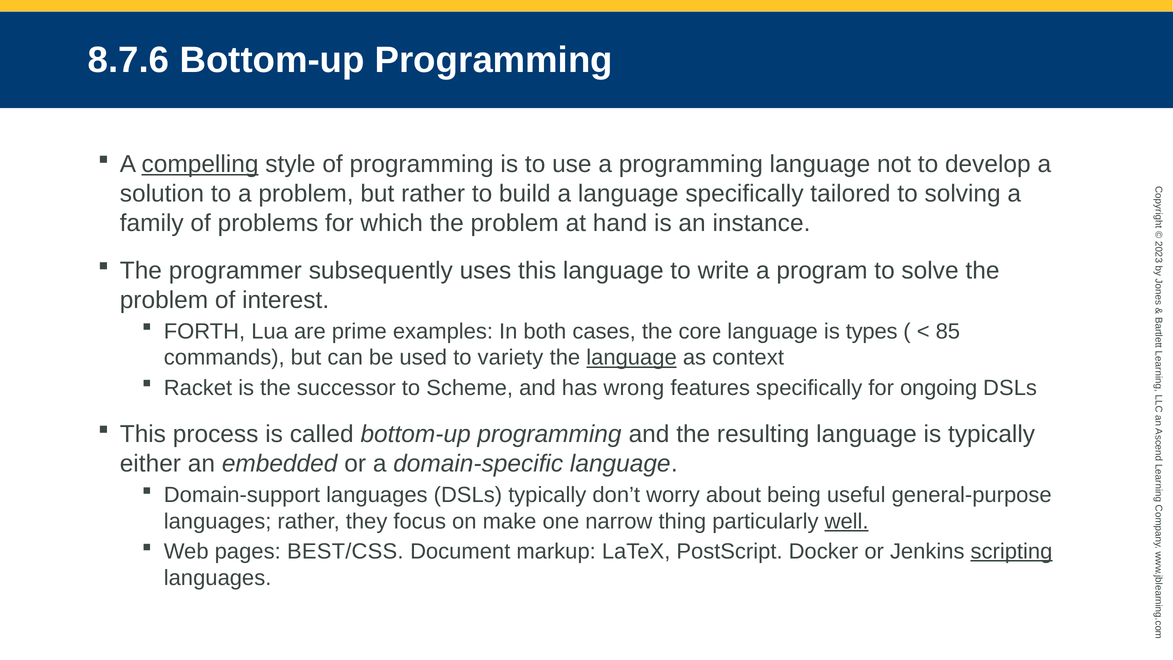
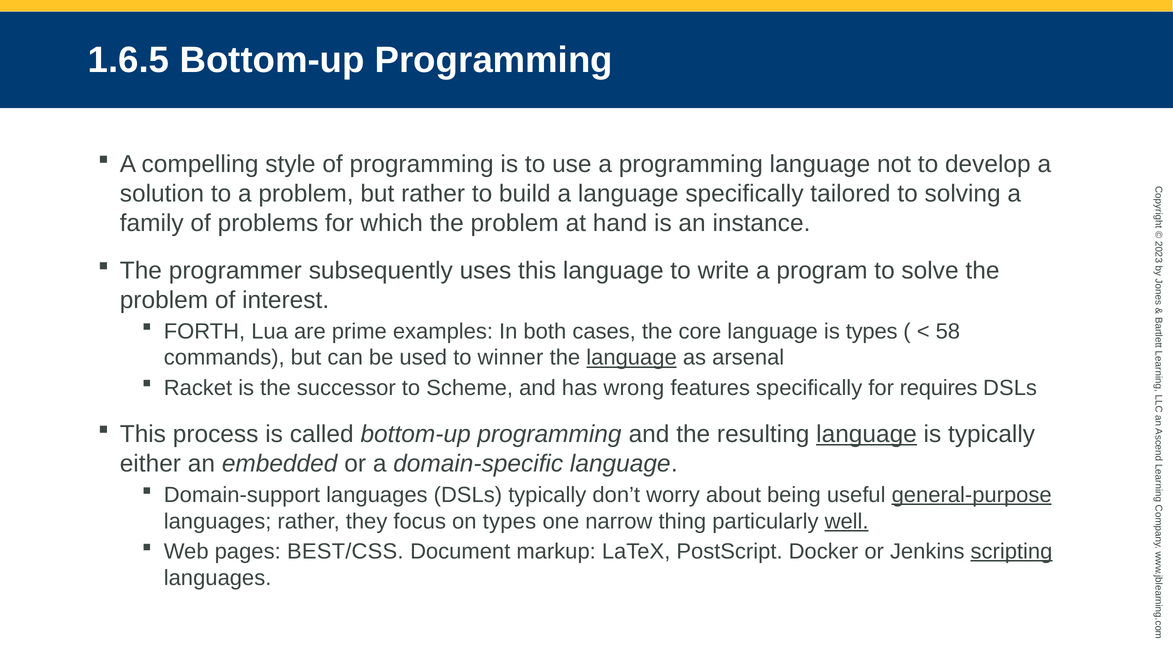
8.7.6: 8.7.6 -> 1.6.5 (129, 60)
compelling underline: present -> none (200, 164)
85: 85 -> 58 (948, 331)
variety: variety -> winner (510, 358)
context: context -> arsenal (748, 358)
ongoing: ongoing -> requires (939, 388)
language underline: none -> present (867, 434)
general-purpose underline: none -> present (972, 495)
on make: make -> types (509, 521)
